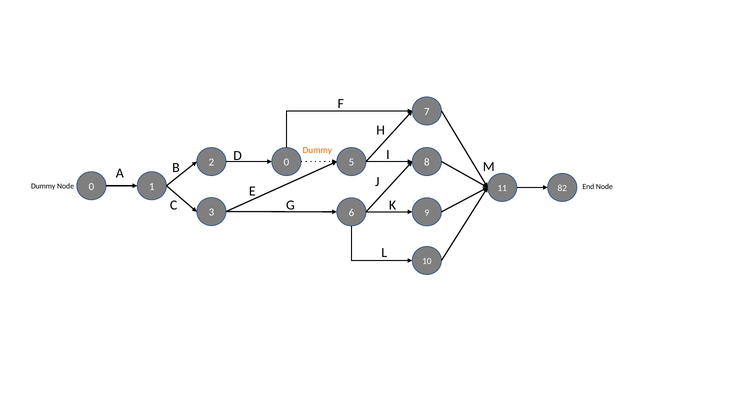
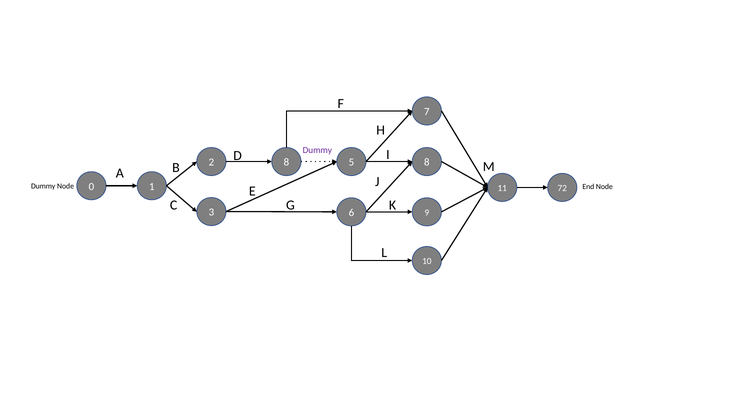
Dummy colour: orange -> purple (317, 150)
2 0: 0 -> 8 (286, 162)
82: 82 -> 72 (562, 188)
